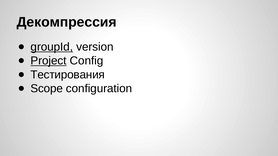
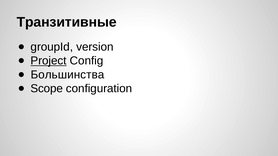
Декомпрессия: Декомпрессия -> Транзитивные (67, 22)
groupId underline: present -> none (52, 47)
Тестирования: Тестирования -> Большинства (68, 75)
